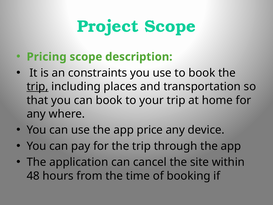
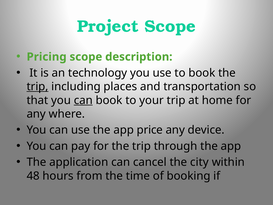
constraints: constraints -> technology (98, 73)
can underline: none -> present (83, 100)
site: site -> city (199, 162)
